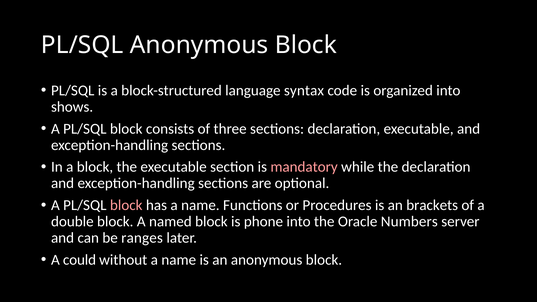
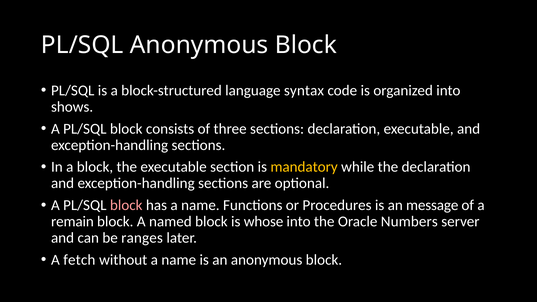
mandatory colour: pink -> yellow (304, 167)
brackets: brackets -> message (432, 205)
double: double -> remain (72, 222)
phone: phone -> whose (264, 222)
could: could -> fetch (79, 260)
